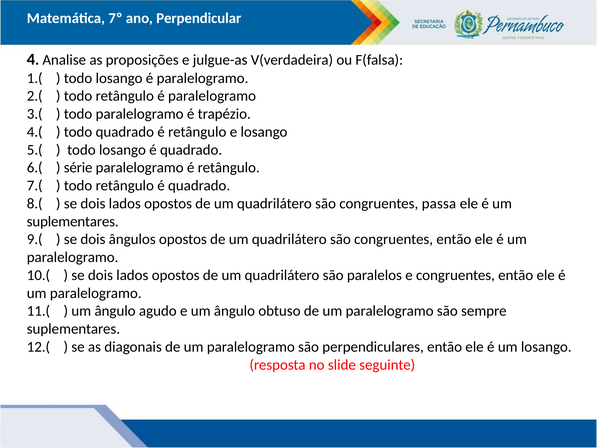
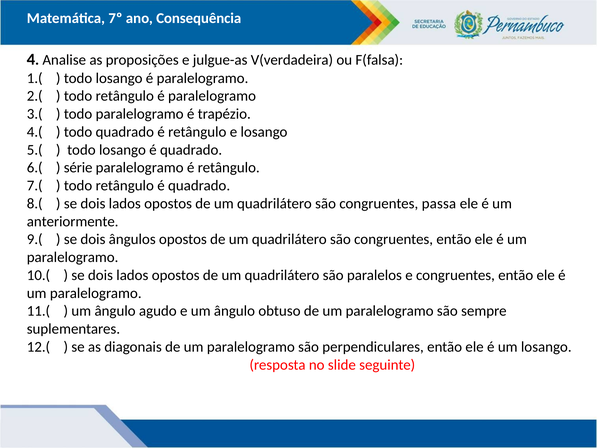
Perpendicular: Perpendicular -> Consequência (199, 18)
suplementares: suplementares -> anteriormente (73, 221)
